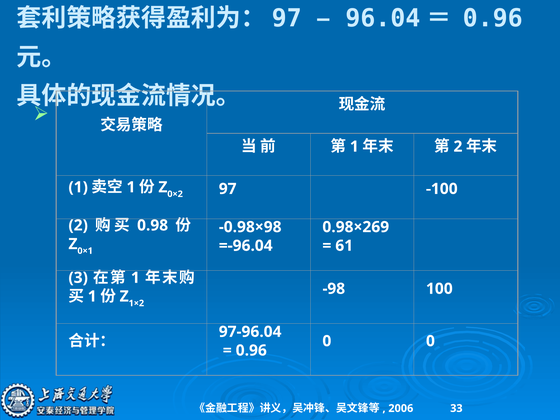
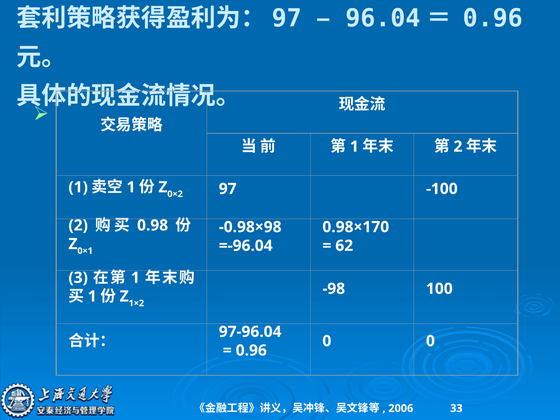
0.98×269: 0.98×269 -> 0.98×170 (356, 227)
61: 61 -> 62 (344, 246)
